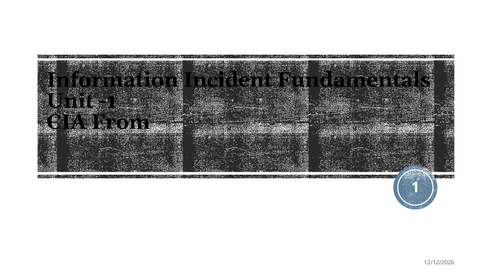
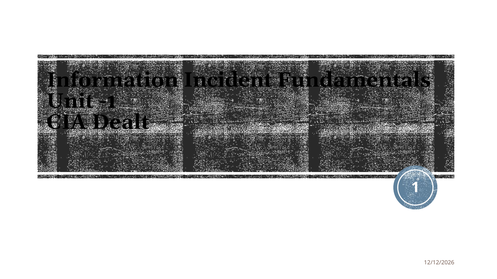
From: From -> Dealt (121, 122)
